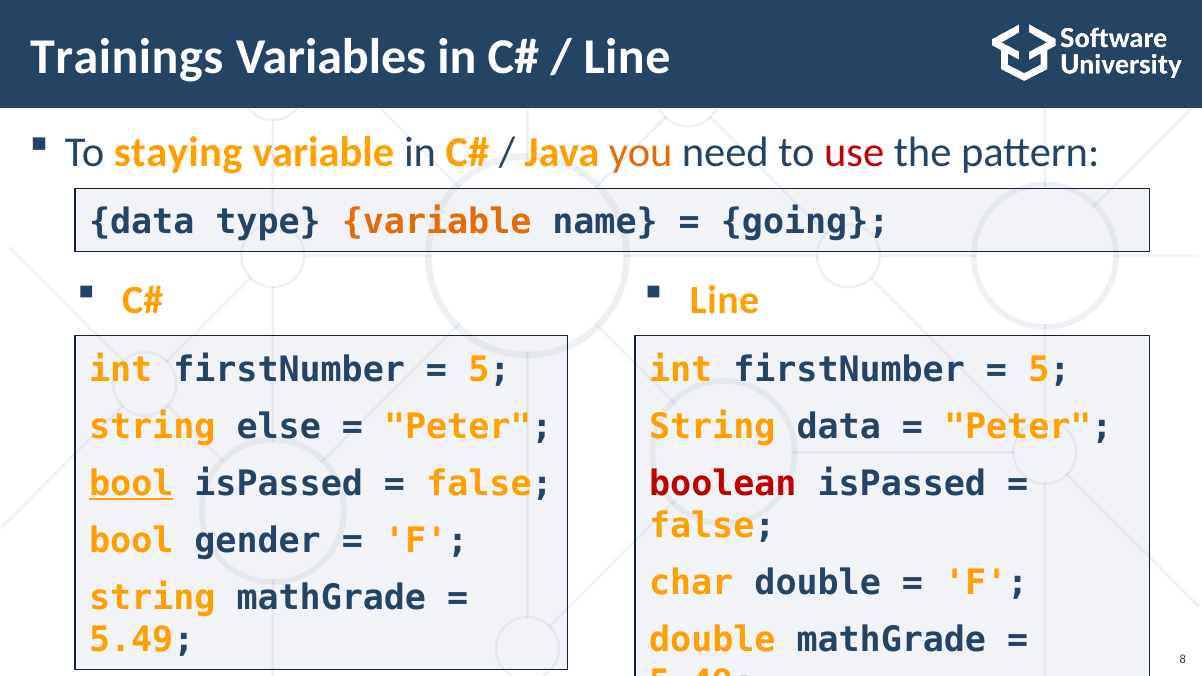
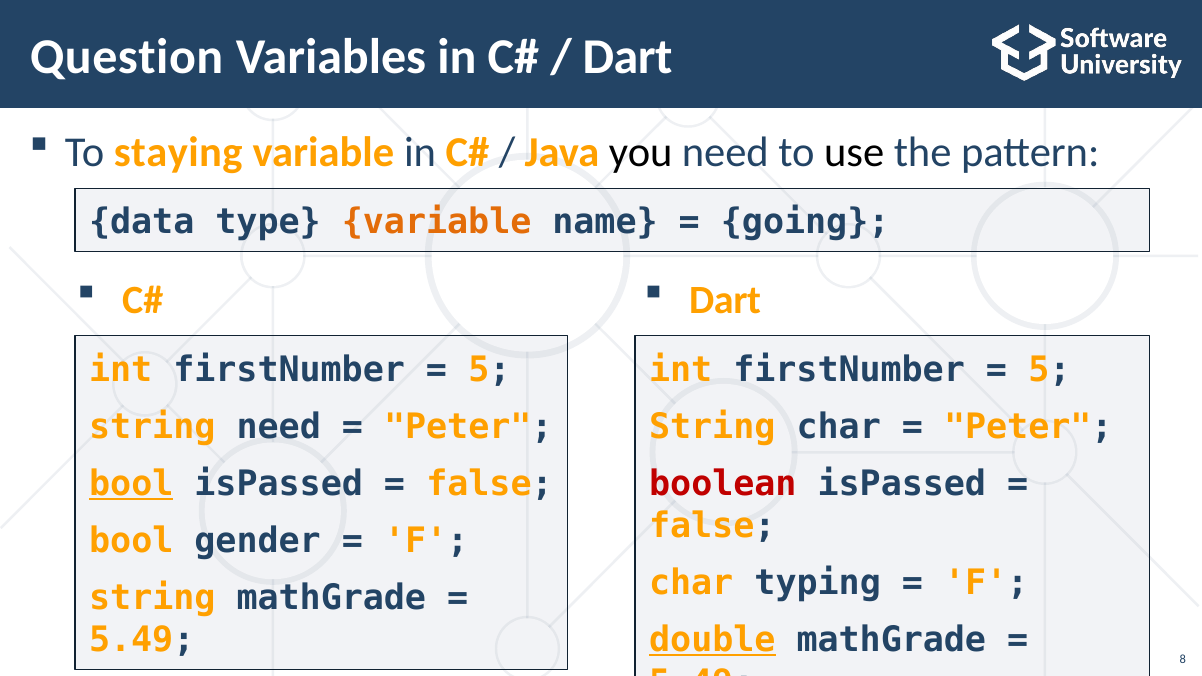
Trainings: Trainings -> Question (127, 57)
Line: Line -> Dart (627, 57)
you colour: orange -> black (641, 153)
use colour: red -> black (854, 153)
Line: Line -> Dart (725, 300)
string else: else -> need (279, 427)
String data: data -> char (839, 427)
char double: double -> typing (818, 583)
double underline: none -> present (712, 640)
